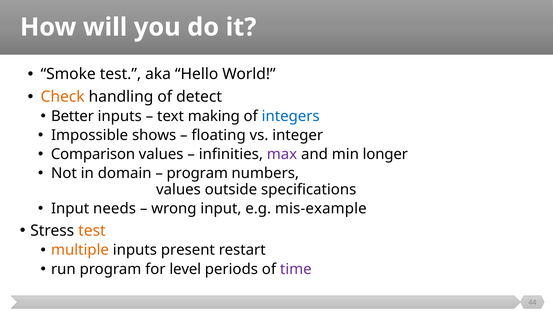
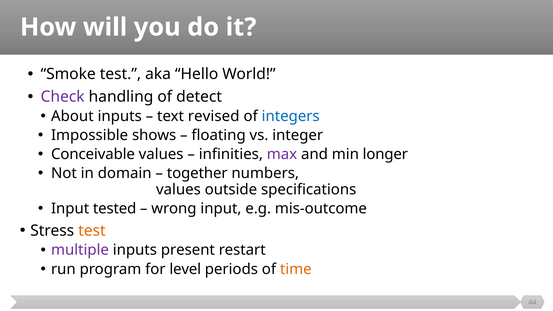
Check colour: orange -> purple (63, 97)
Better: Better -> About (72, 116)
making: making -> revised (214, 116)
Comparison: Comparison -> Conceivable (93, 154)
program: program -> together (197, 173)
needs: needs -> tested (115, 208)
mis-example: mis-example -> mis-outcome (321, 208)
multiple colour: orange -> purple (80, 250)
time colour: purple -> orange (296, 269)
